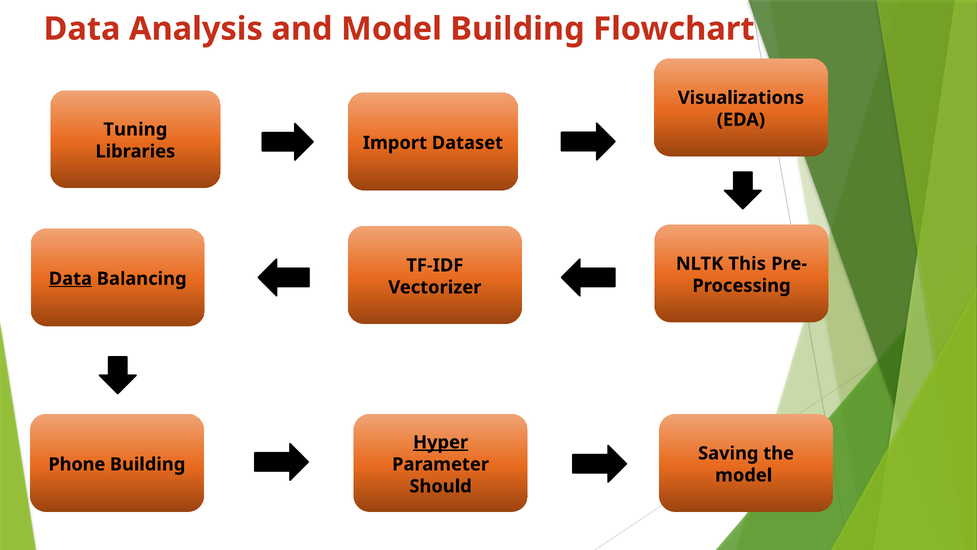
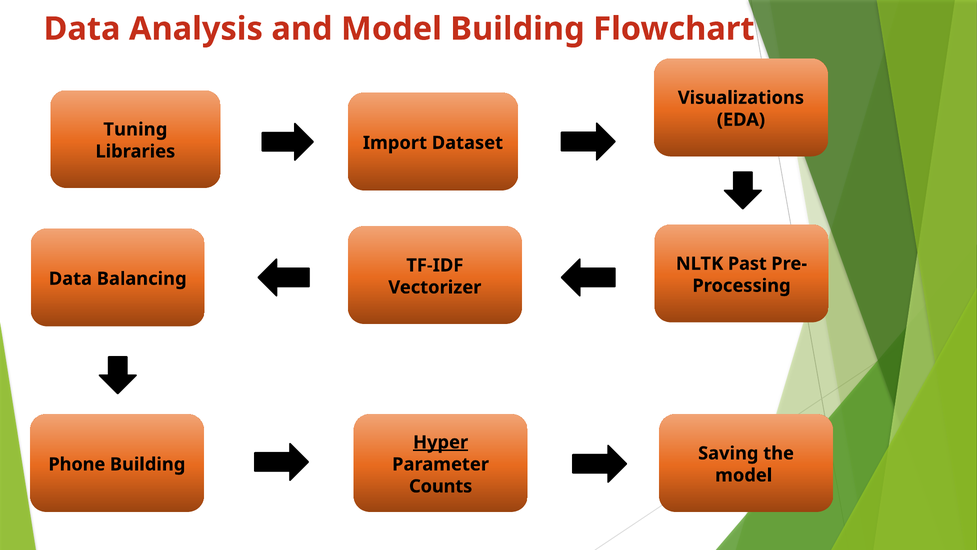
This: This -> Past (747, 264)
Data underline: present -> none (70, 279)
Should: Should -> Counts (441, 486)
